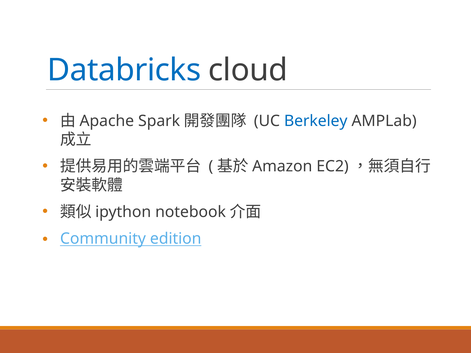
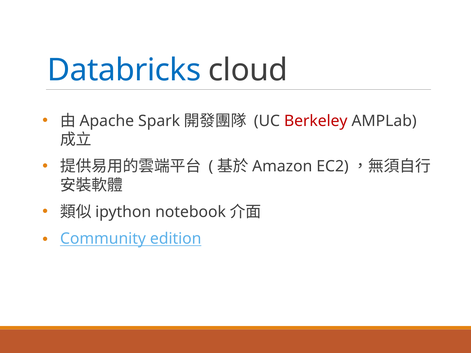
Berkeley colour: blue -> red (316, 121)
